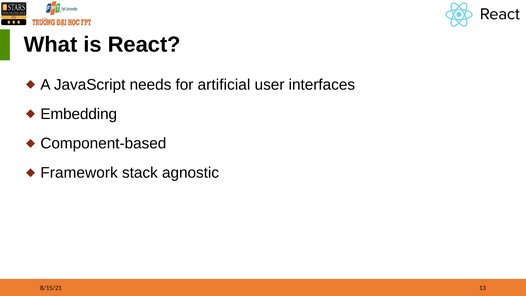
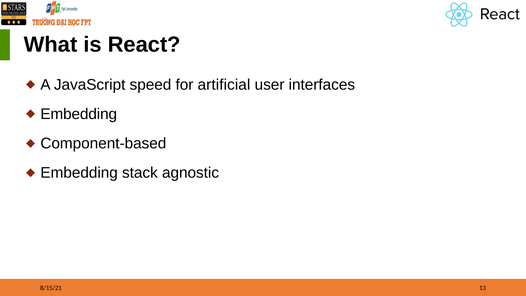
needs: needs -> speed (150, 85)
Framework: Framework -> Embedding (79, 173)
